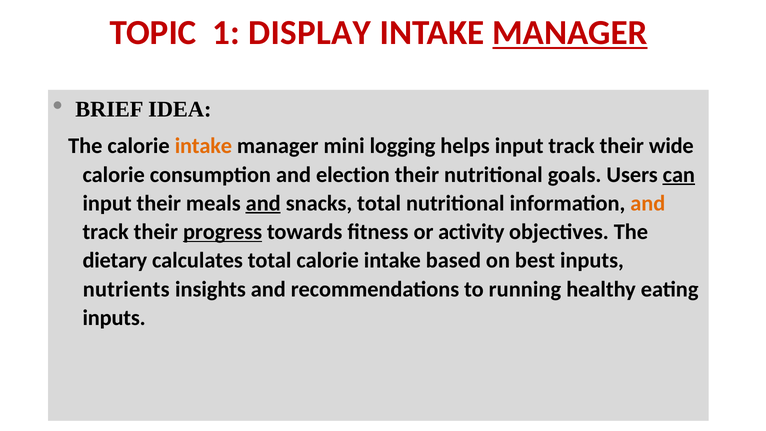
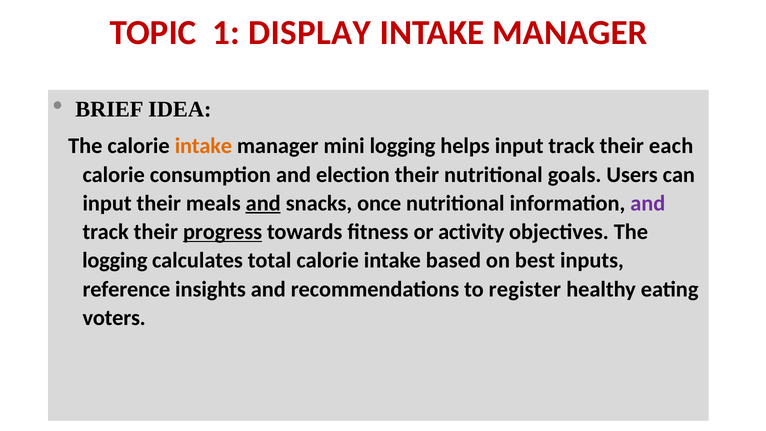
MANAGER underline: present -> none (570, 33)
wide: wide -> each (671, 146)
can underline: present -> none (679, 175)
snacks total: total -> once (379, 203)
and colour: orange -> purple (648, 203)
dietary: dietary -> logging (115, 260)
nutrients: nutrients -> reference (126, 289)
running: running -> register (525, 289)
inputs: inputs -> voters (114, 318)
